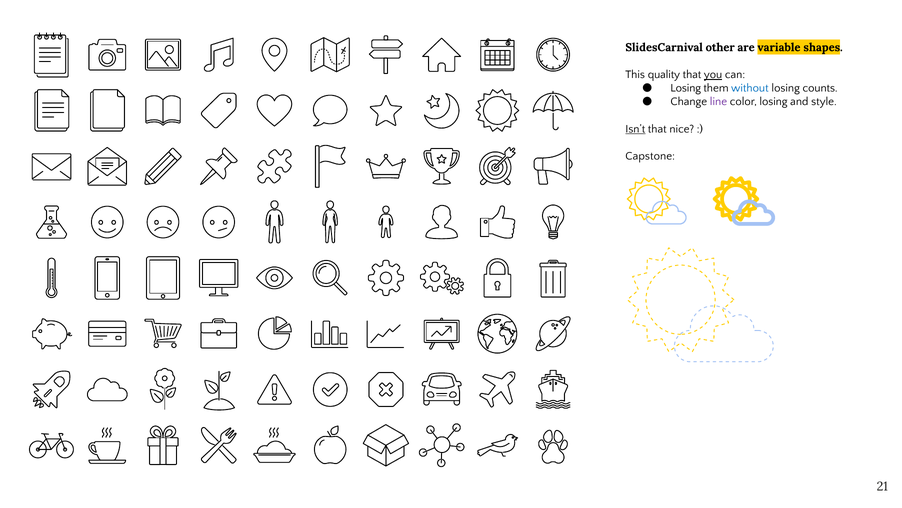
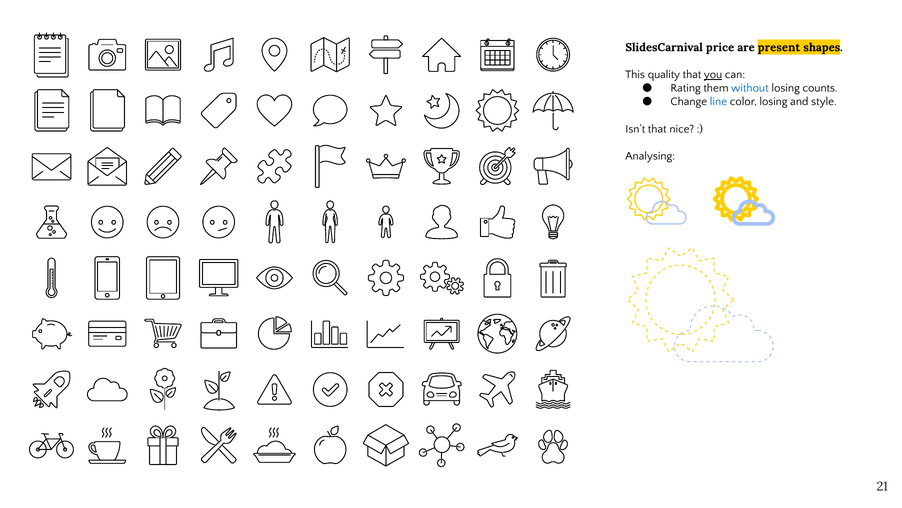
other: other -> price (720, 47)
variable: variable -> present (779, 47)
Losing: Losing -> Rating (686, 88)
line colour: purple -> blue (718, 102)
Isn’t underline: present -> none (635, 129)
Capstone: Capstone -> Analysing (650, 156)
